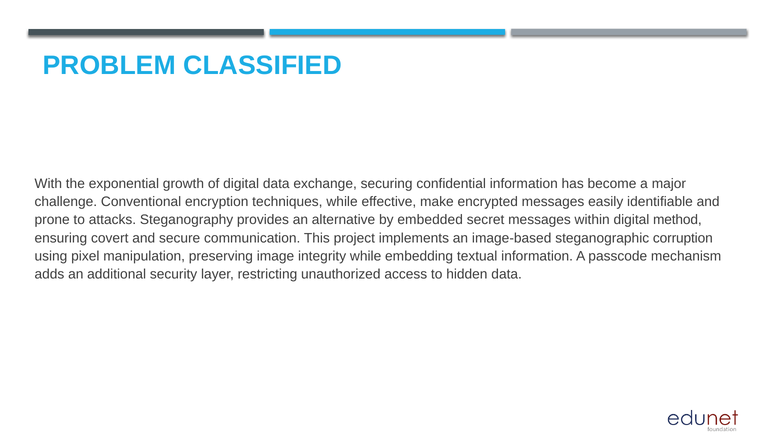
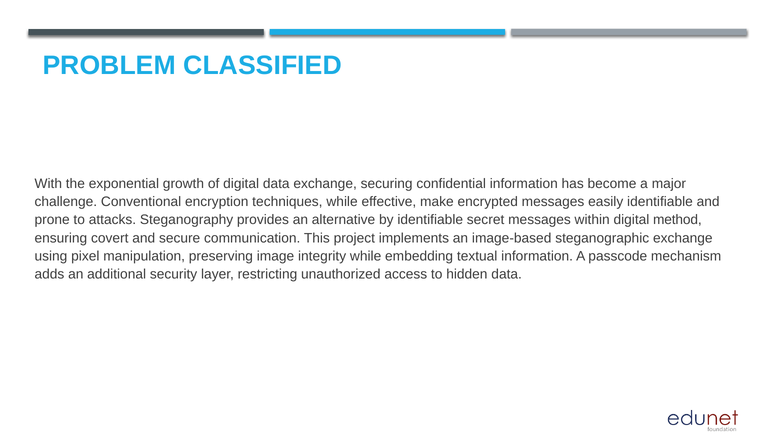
by embedded: embedded -> identifiable (430, 220)
steganographic corruption: corruption -> exchange (683, 238)
